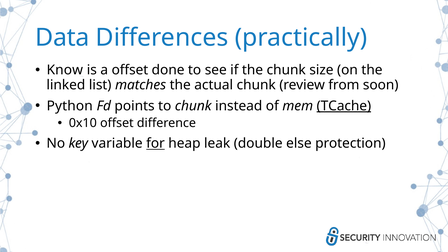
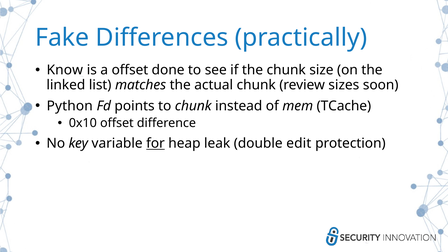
Data: Data -> Fake (62, 38)
from: from -> sizes (344, 85)
TCache underline: present -> none (344, 106)
else: else -> edit (299, 143)
